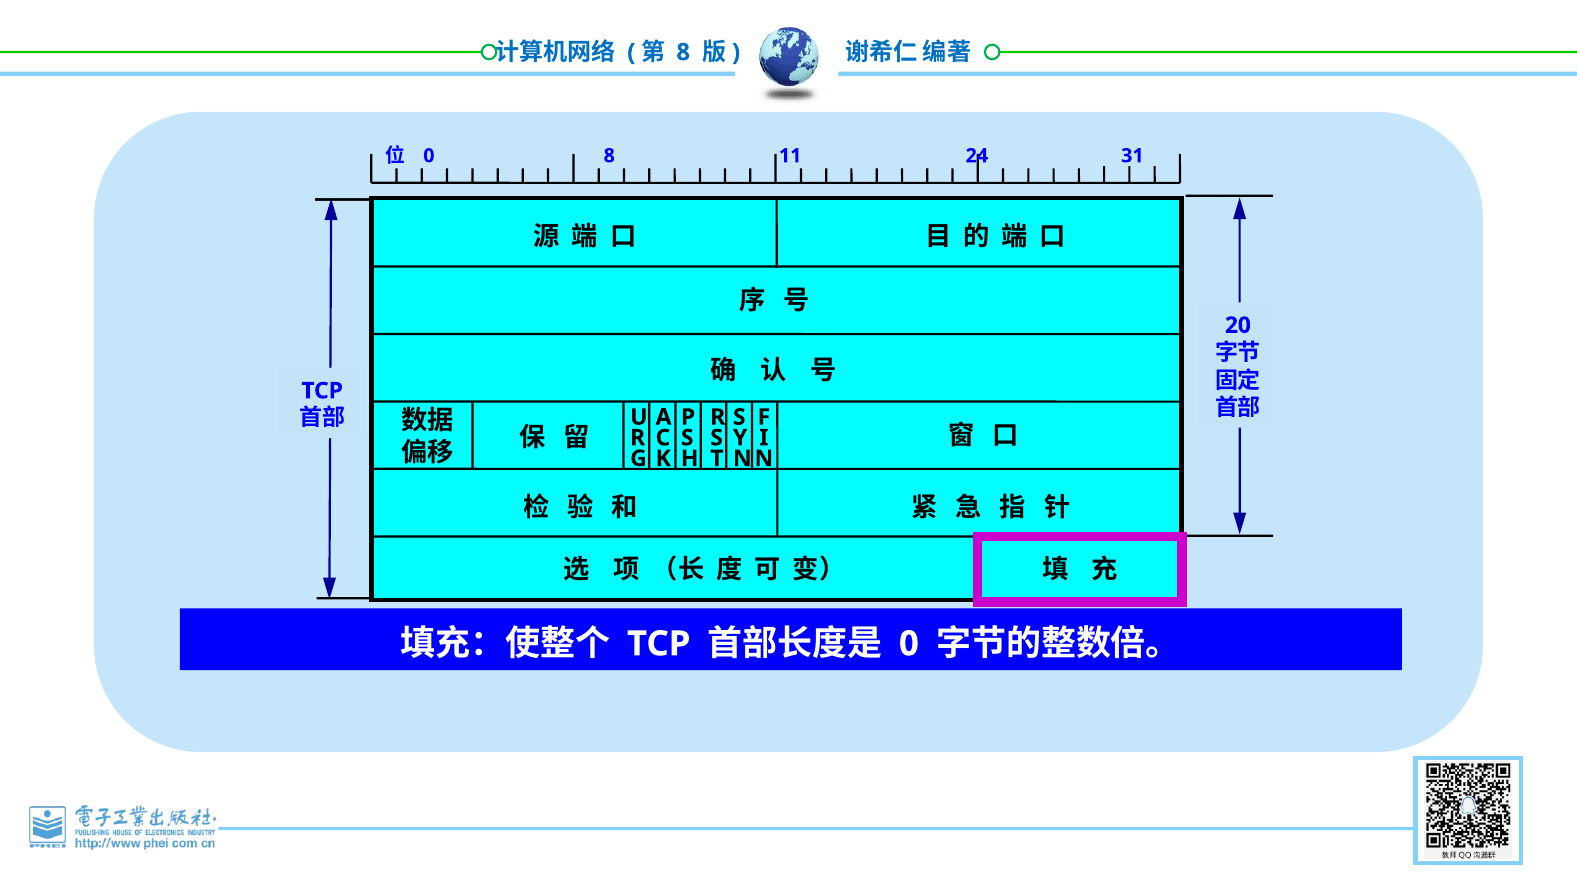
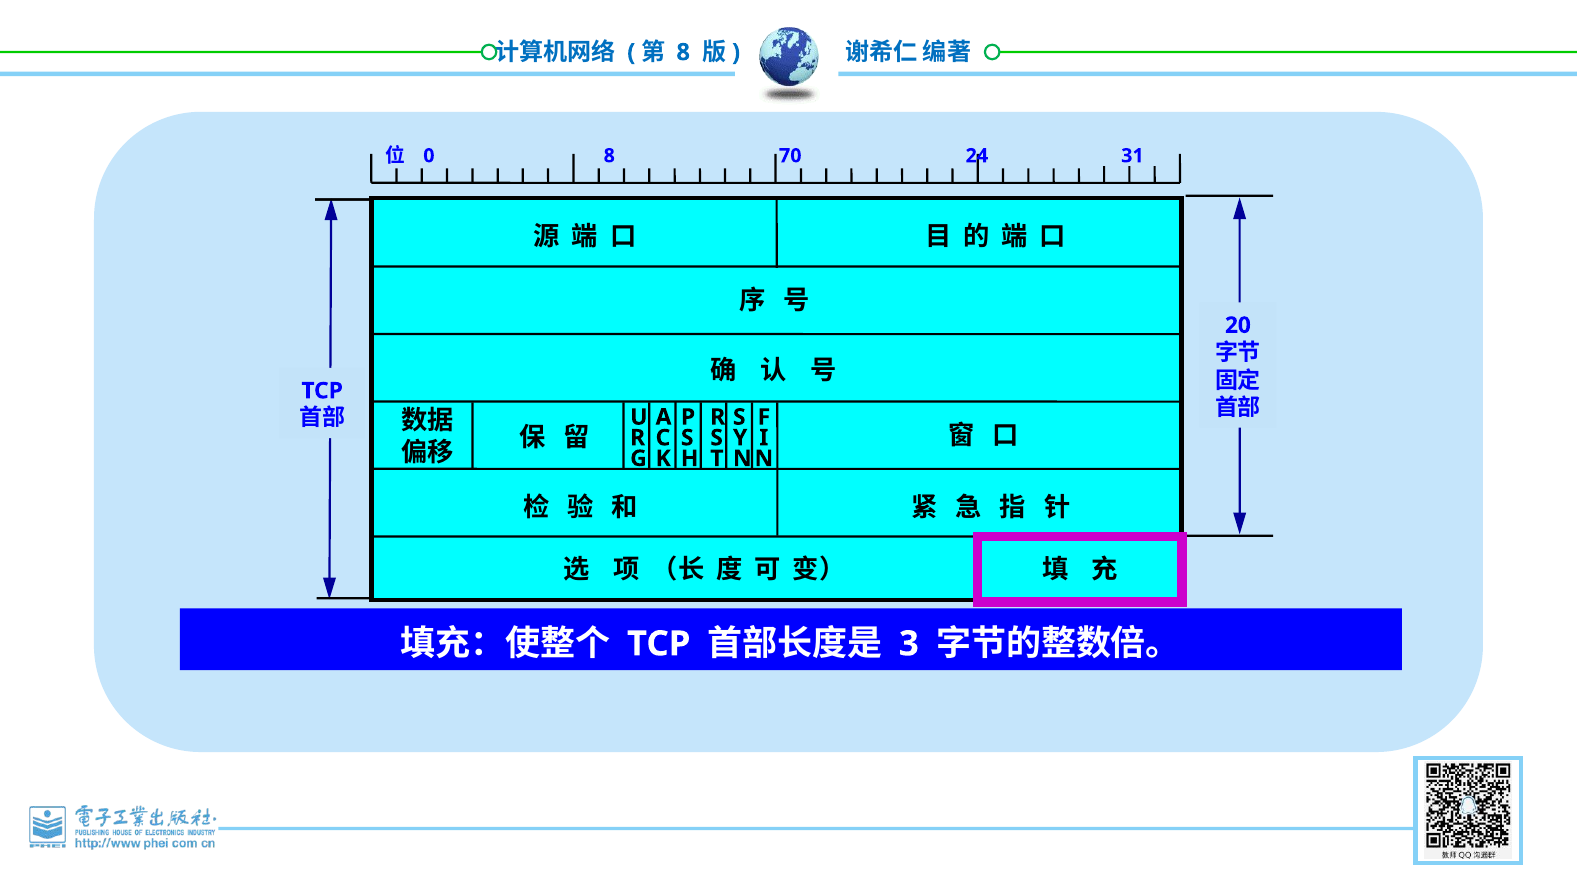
11: 11 -> 70 (790, 156)
0: 0 -> 3 (909, 644)
